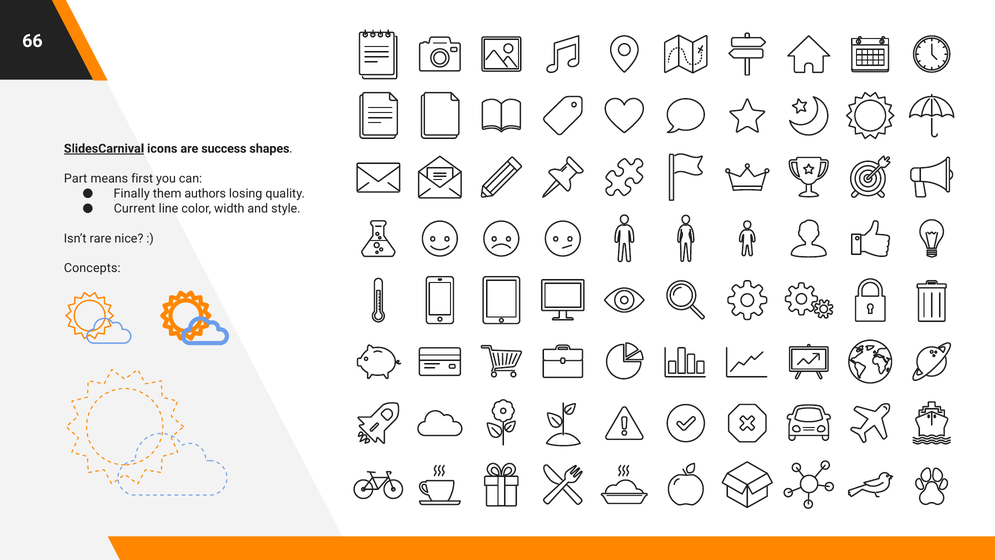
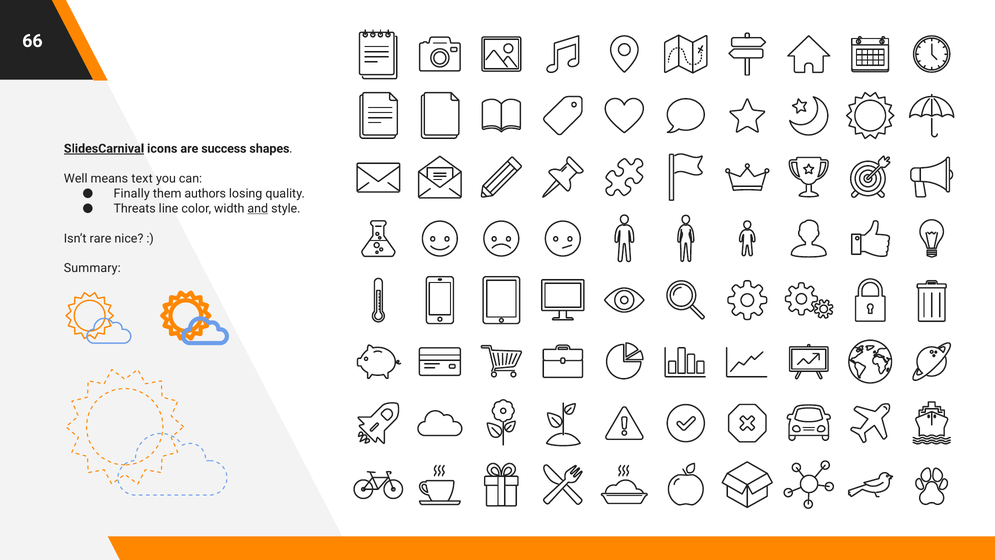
Part: Part -> Well (76, 178)
first: first -> text (142, 178)
Current: Current -> Threats (135, 208)
and underline: none -> present (258, 208)
Concepts: Concepts -> Summary (92, 268)
